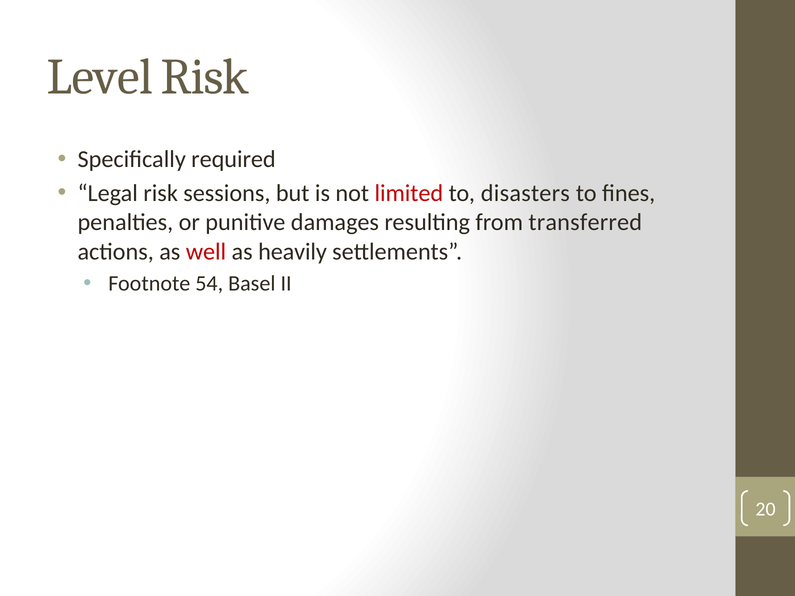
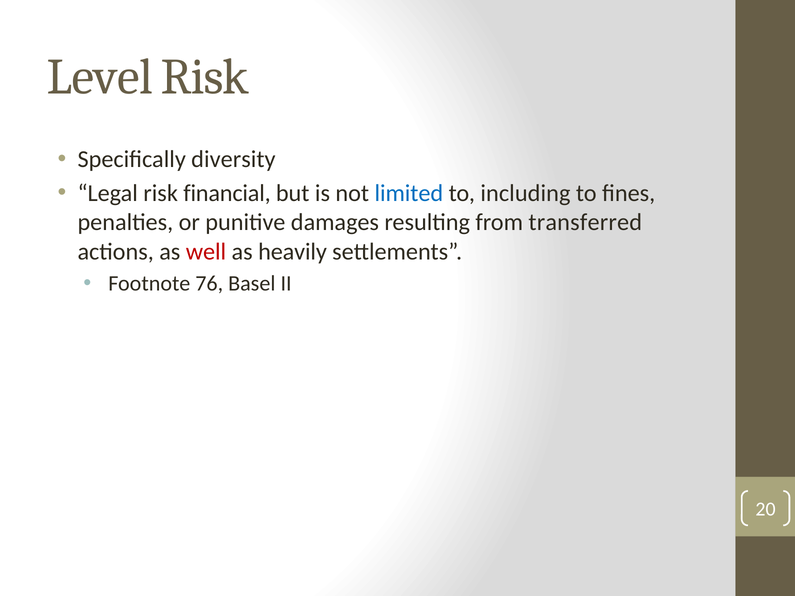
required: required -> diversity (233, 159)
sessions: sessions -> financial (227, 193)
limited colour: red -> blue (409, 193)
disasters: disasters -> including (525, 193)
54: 54 -> 76 (209, 284)
